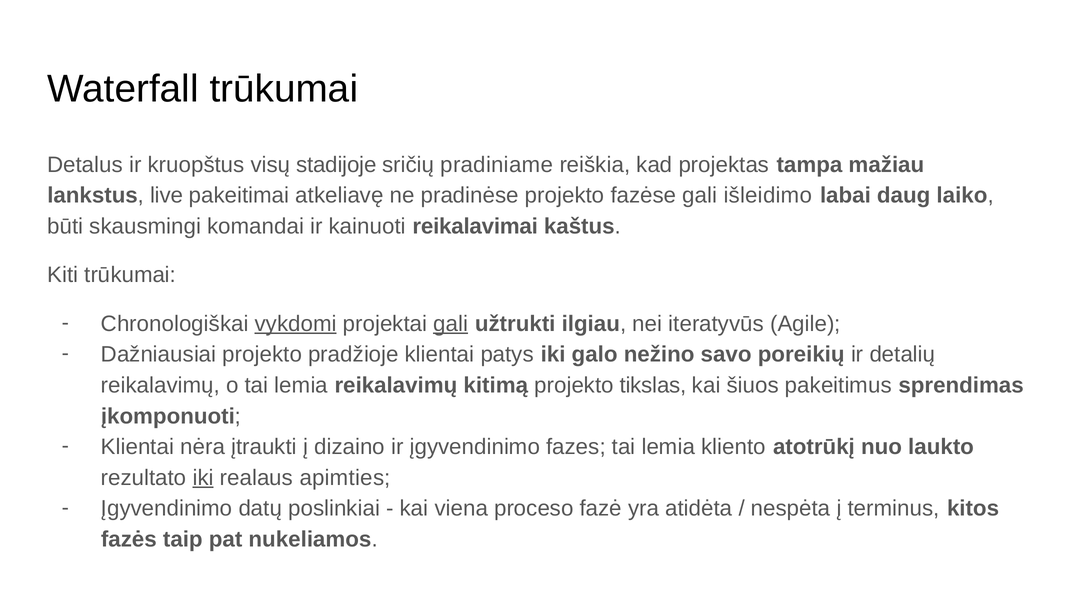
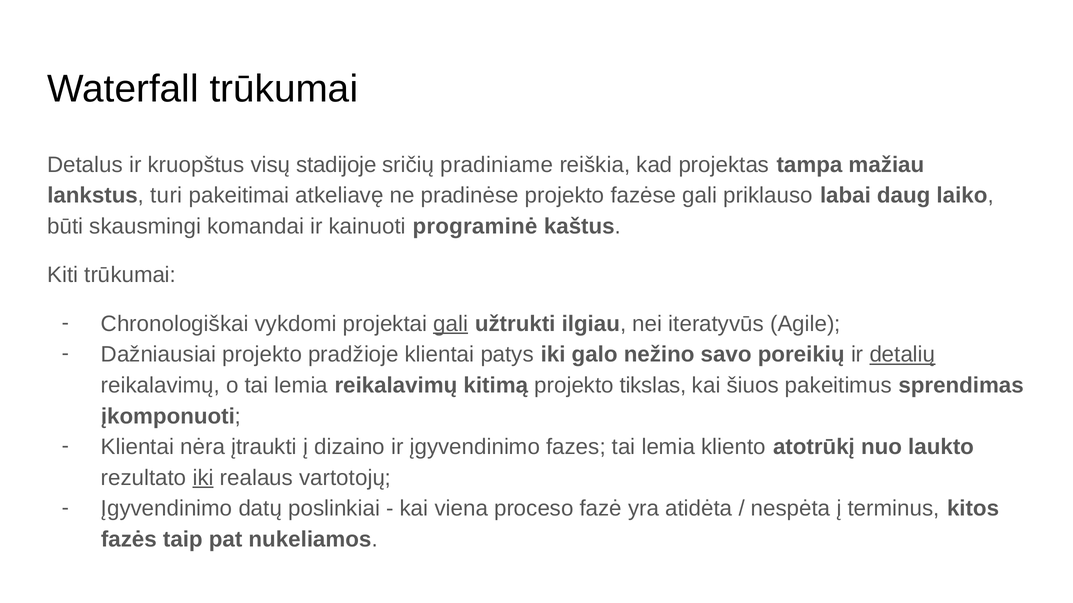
live: live -> turi (166, 196)
išleidimo: išleidimo -> priklauso (768, 196)
reikalavimai: reikalavimai -> programinė (475, 227)
vykdomi underline: present -> none (296, 324)
detalių underline: none -> present (902, 355)
apimties: apimties -> vartotojų (345, 478)
